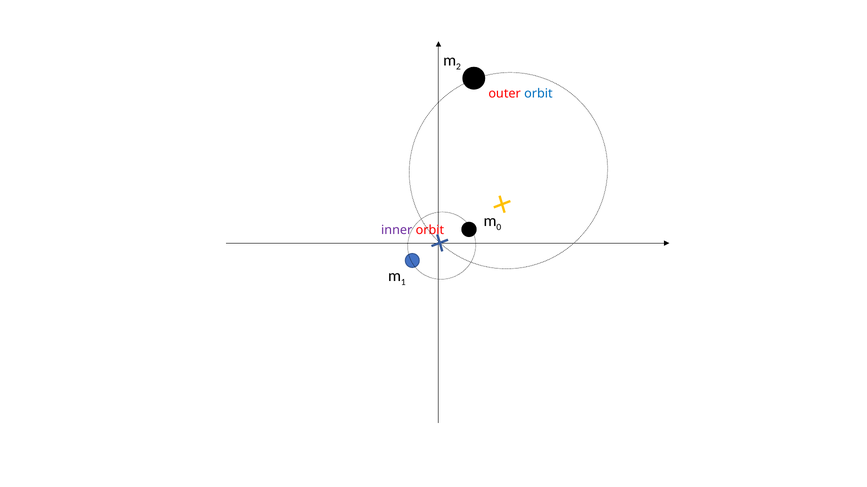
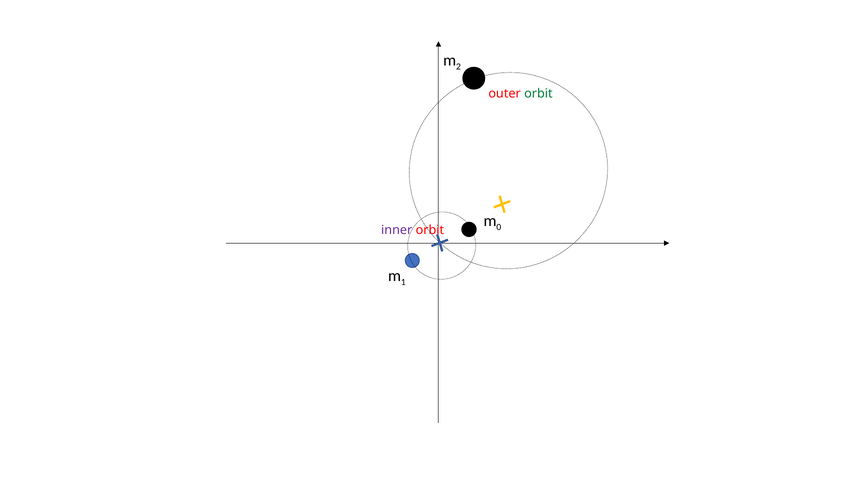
orbit colour: blue -> green (538, 94)
